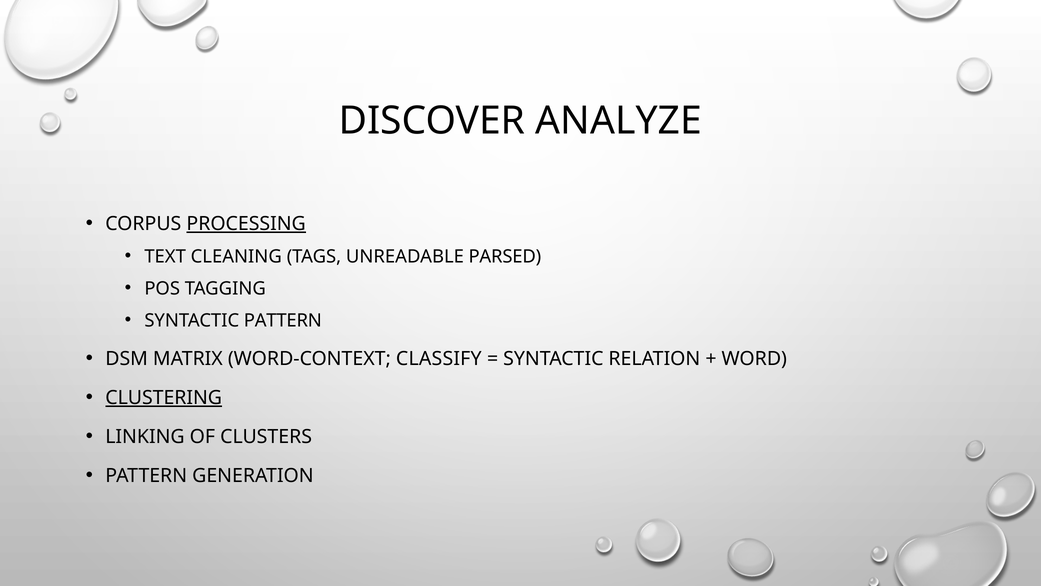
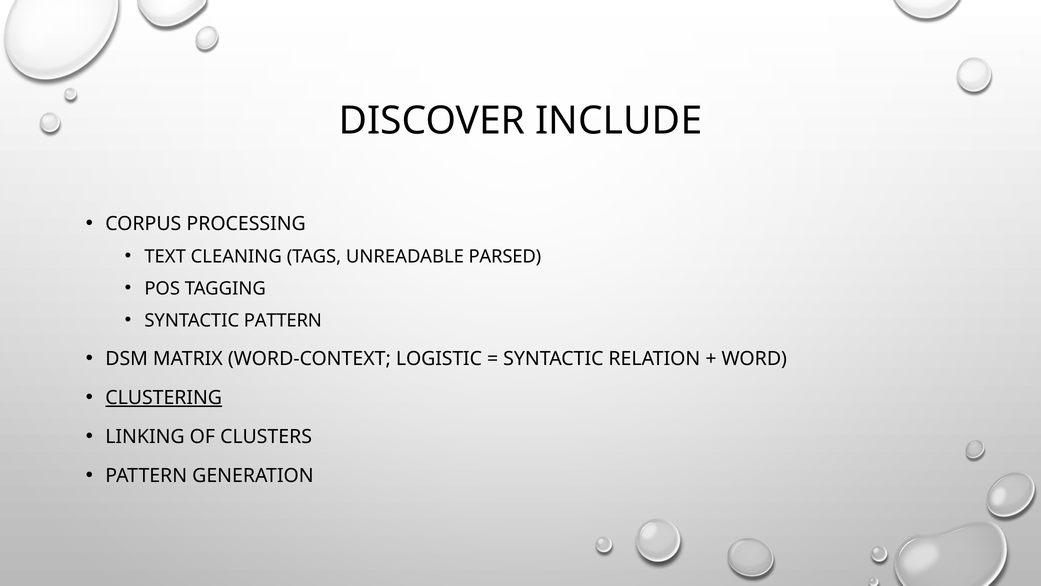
ANALYZE: ANALYZE -> INCLUDE (619, 121)
PROCESSING underline: present -> none (246, 224)
CLASSIFY: CLASSIFY -> LOGISTIC (439, 359)
